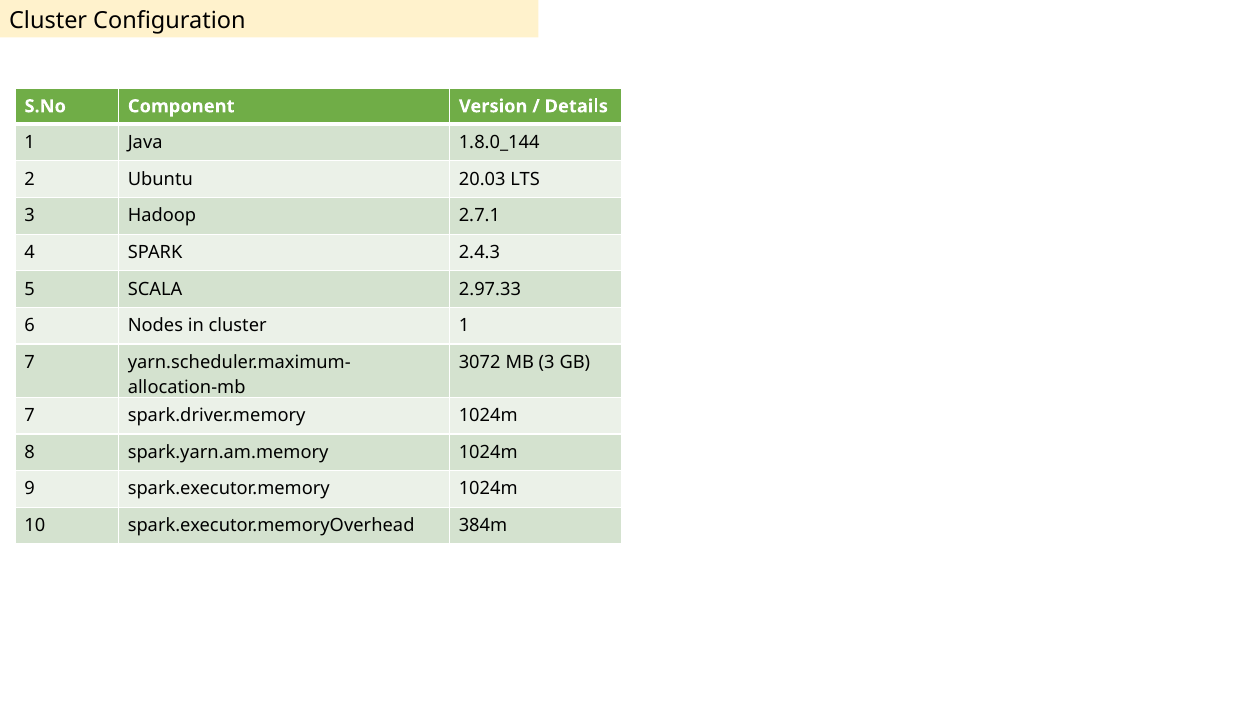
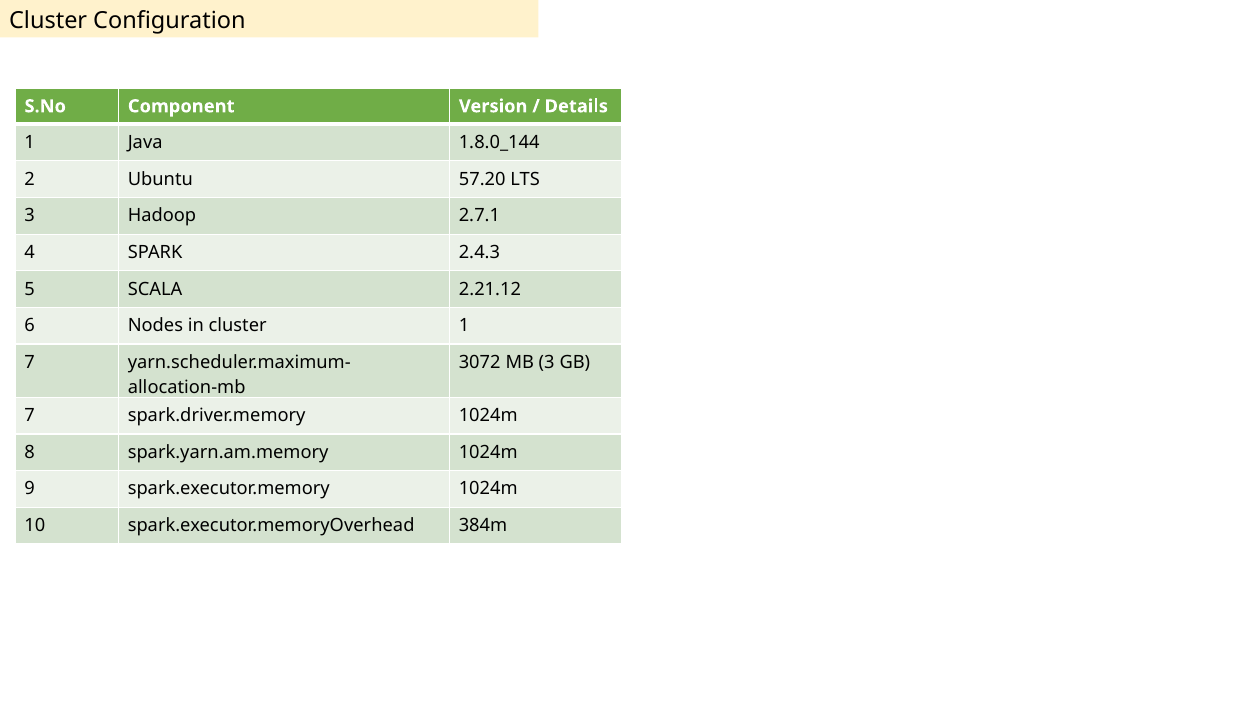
20.03: 20.03 -> 57.20 (482, 179)
2.97.33: 2.97.33 -> 2.21.12 (490, 289)
